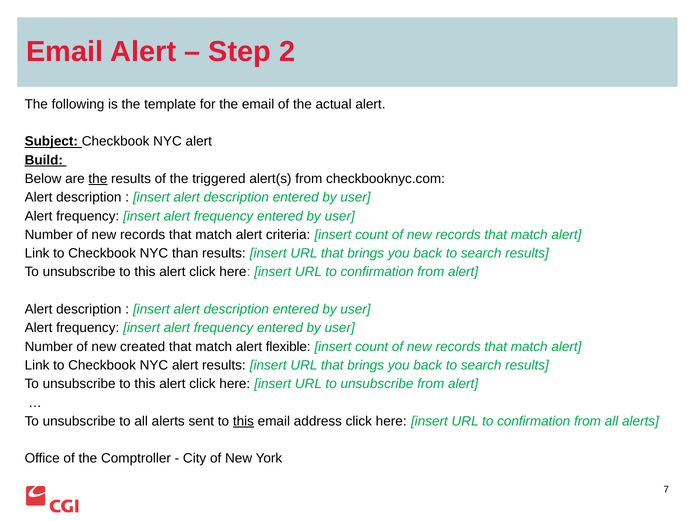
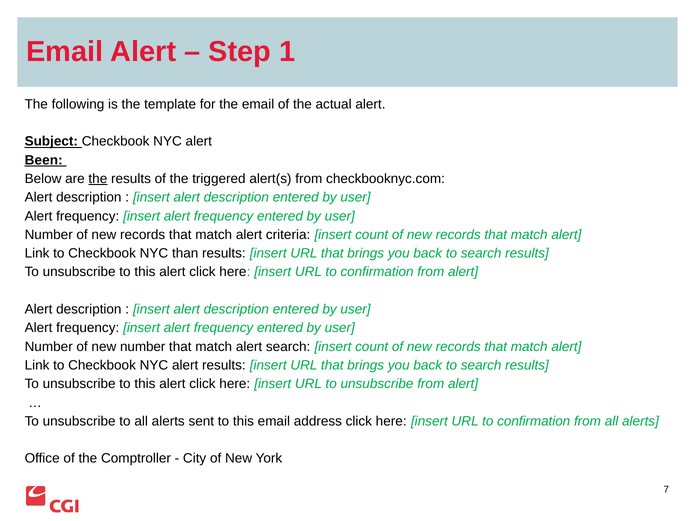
2: 2 -> 1 (287, 52)
Build: Build -> Been (44, 160)
new created: created -> number (143, 347)
alert flexible: flexible -> search (288, 347)
this underline: present -> none (243, 421)
